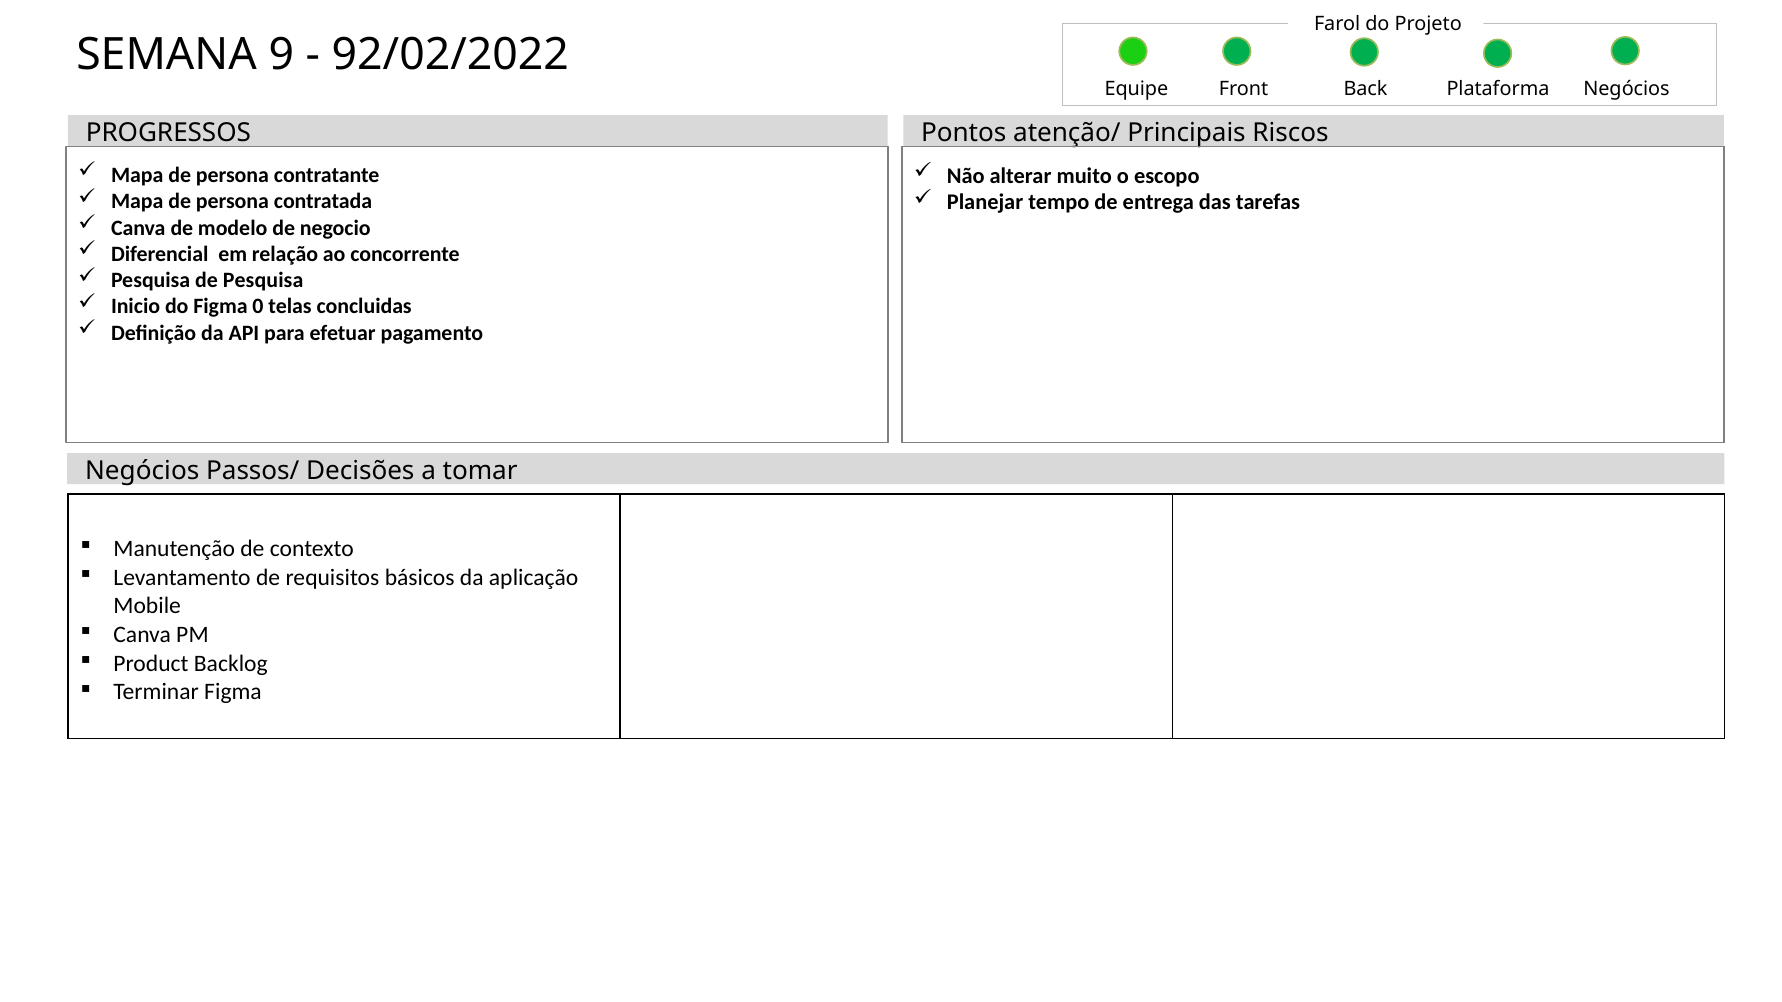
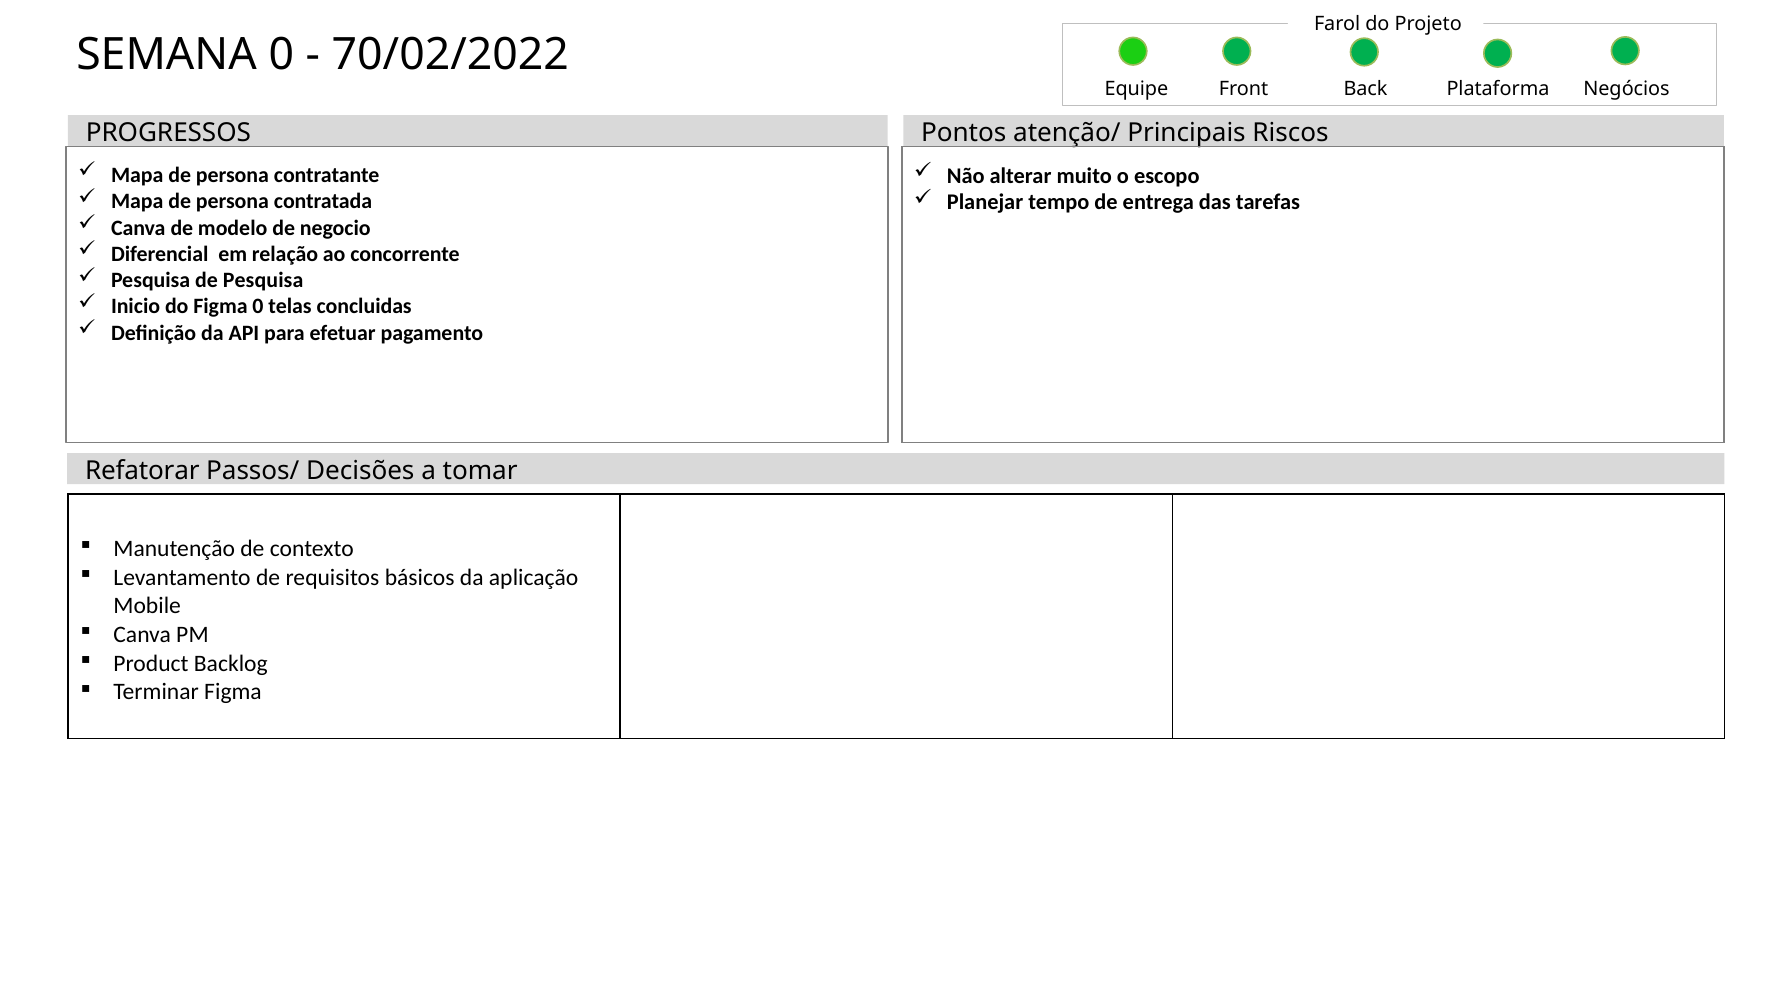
SEMANA 9: 9 -> 0 (281, 54)
92/02/2022: 92/02/2022 -> 70/02/2022 (450, 54)
Negócios: Negócios -> Refatorar (142, 471)
